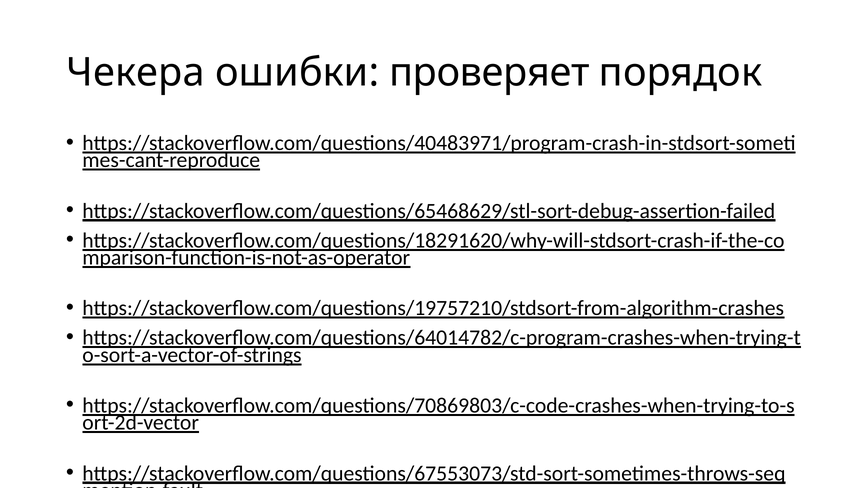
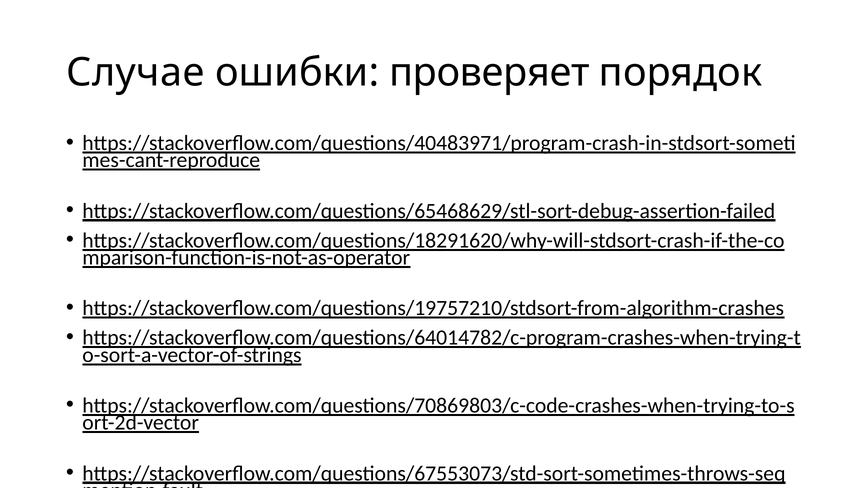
Чекера: Чекера -> Случае (135, 73)
